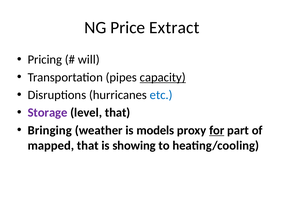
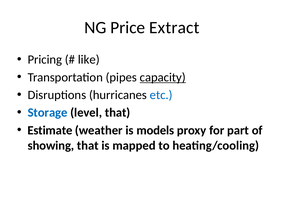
will: will -> like (89, 60)
Storage colour: purple -> blue (48, 113)
Bringing: Bringing -> Estimate (50, 130)
for underline: present -> none (217, 130)
mapped: mapped -> showing (51, 145)
showing: showing -> mapped (134, 145)
